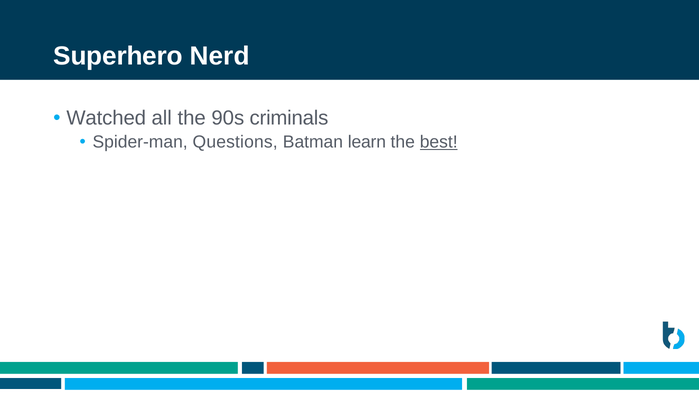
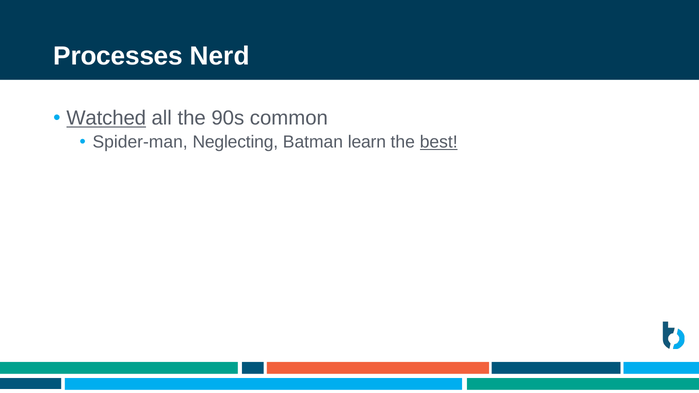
Superhero: Superhero -> Processes (118, 56)
Watched underline: none -> present (106, 118)
criminals: criminals -> common (289, 118)
Questions: Questions -> Neglecting (235, 142)
